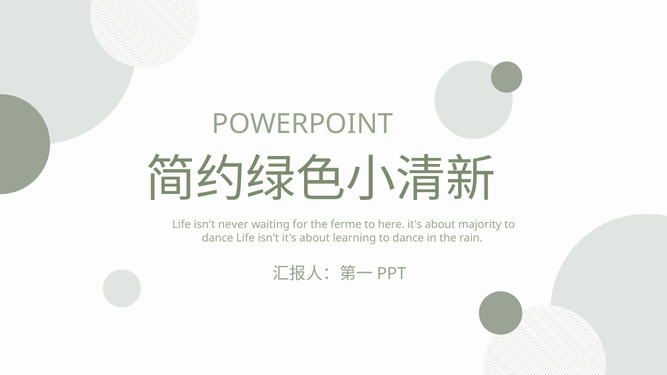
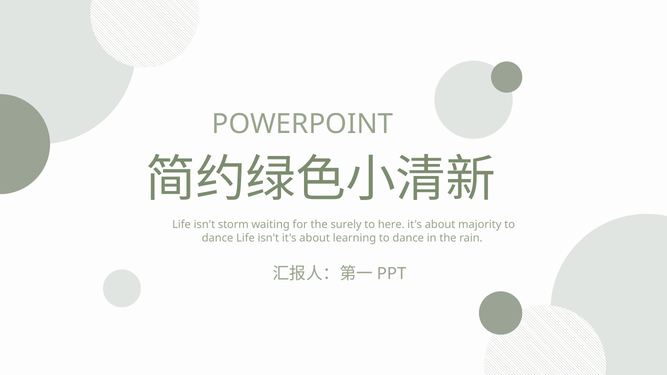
never: never -> storm (233, 225)
ferme: ferme -> surely (346, 225)
